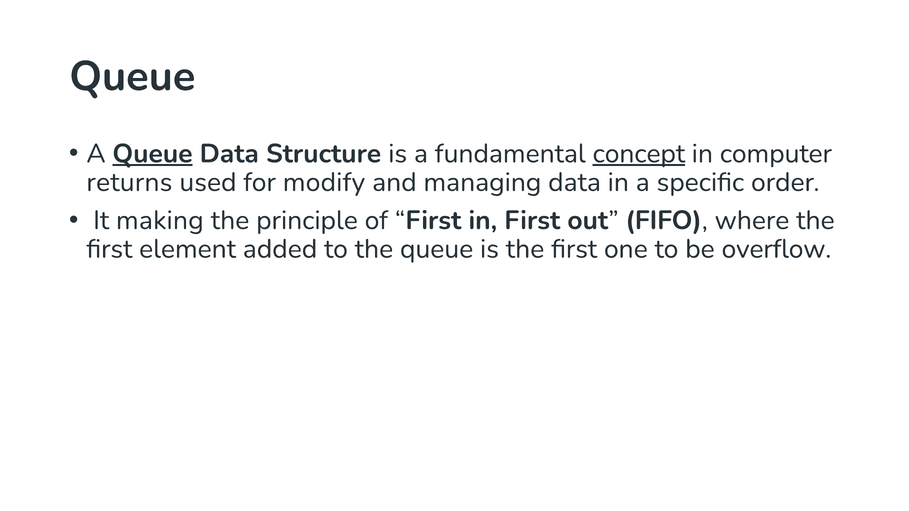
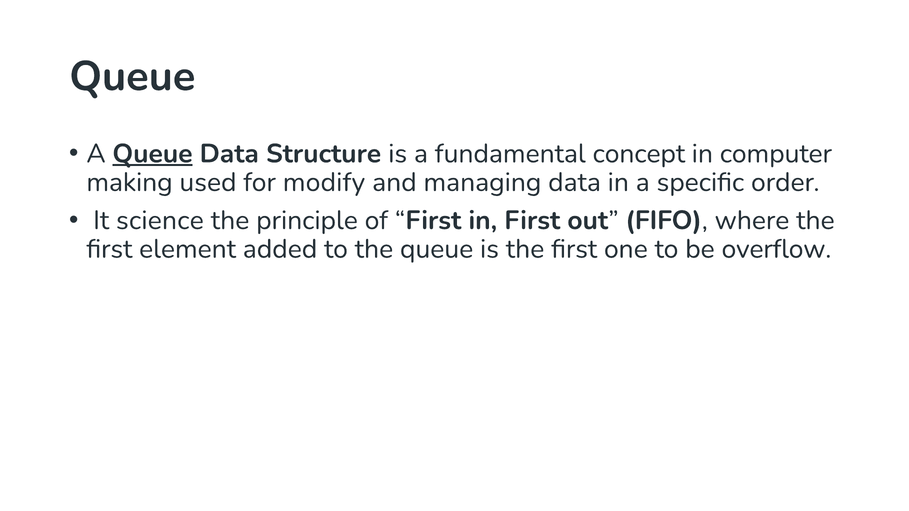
concept underline: present -> none (639, 154)
returns: returns -> making (129, 182)
making: making -> science (160, 220)
